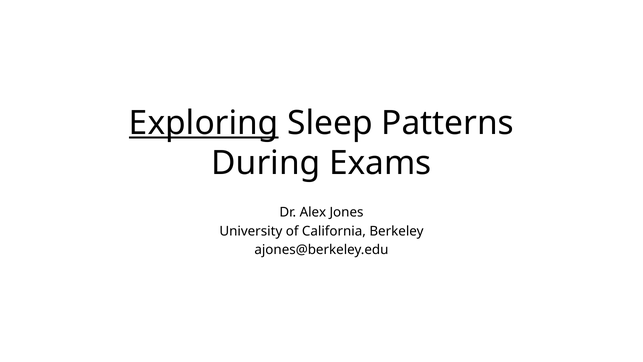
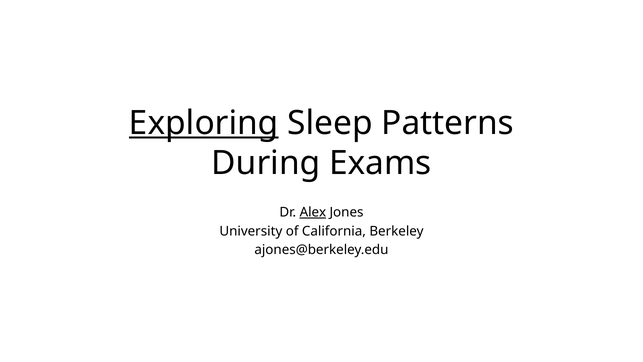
Alex underline: none -> present (313, 212)
